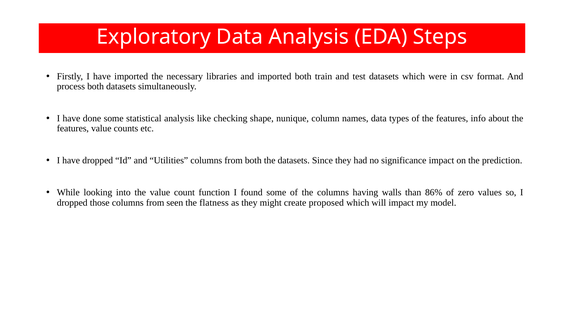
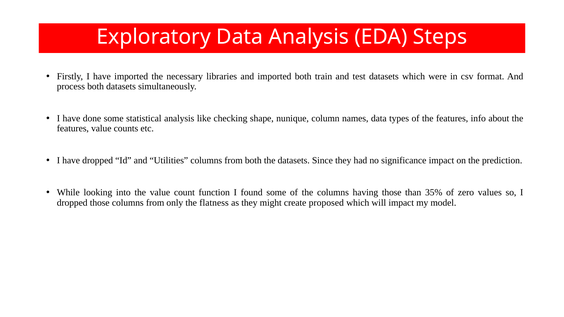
having walls: walls -> those (392, 193)
86%: 86% -> 35% (434, 193)
seen: seen -> only (175, 203)
